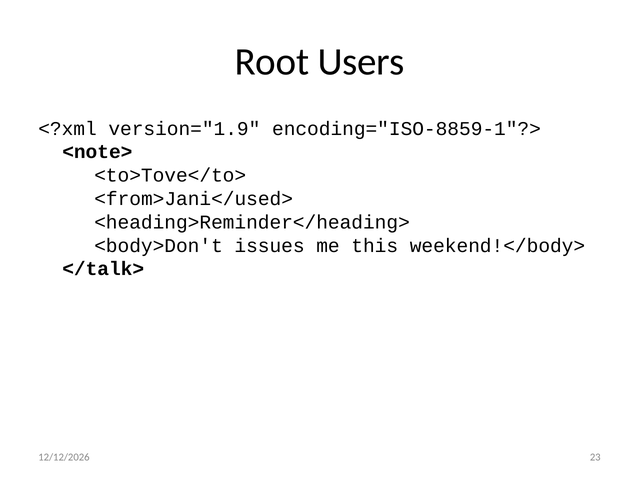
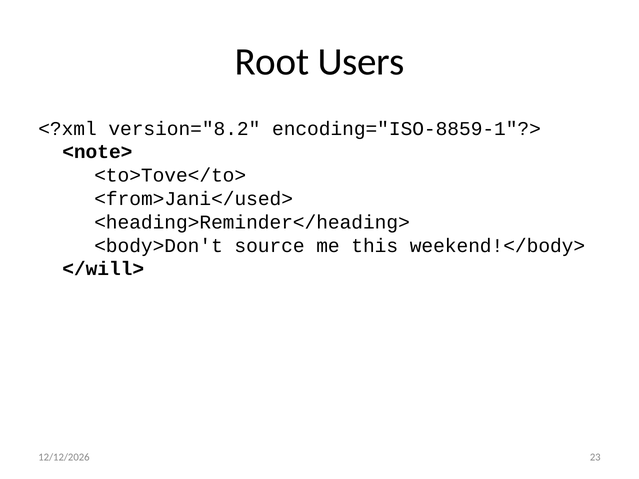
version="1.9: version="1.9 -> version="8.2 (184, 129)
issues: issues -> source (270, 246)
</talk>: </talk> -> </will> (103, 269)
